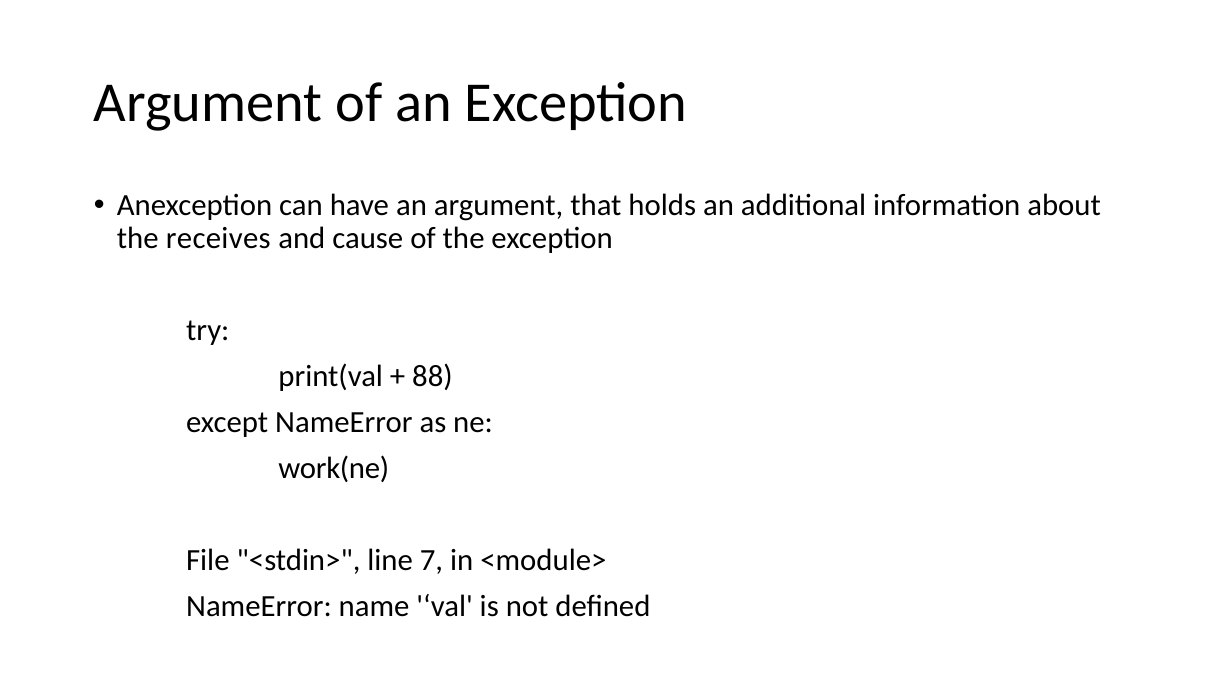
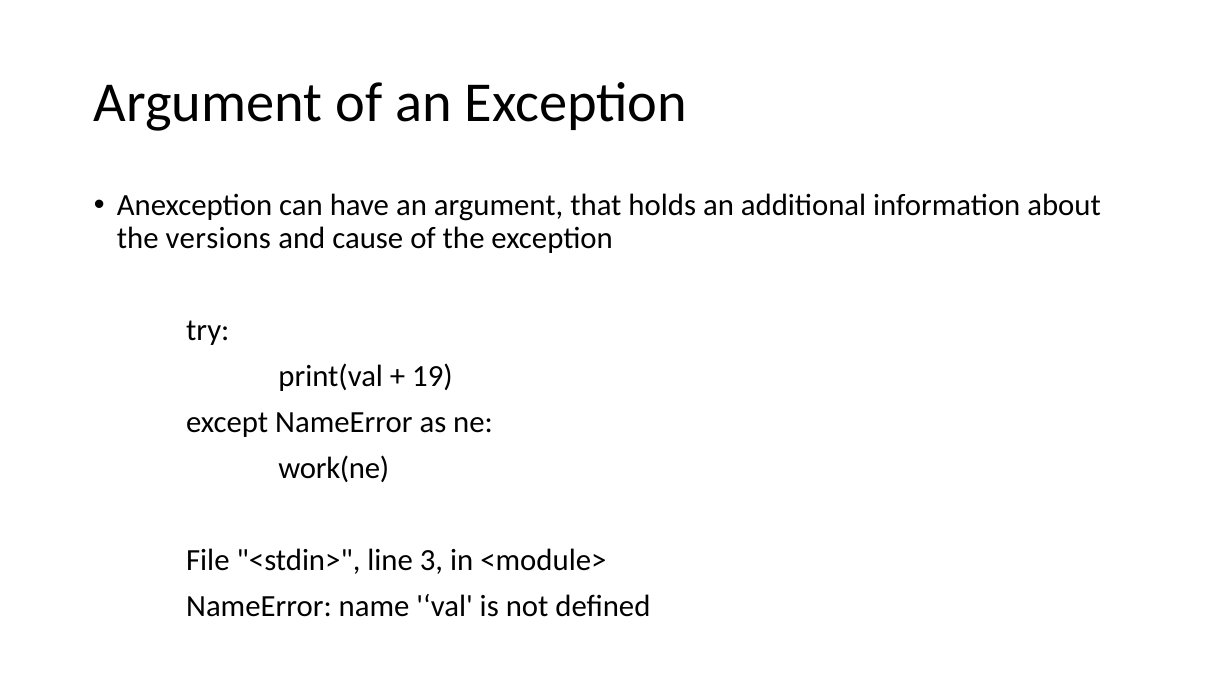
receives: receives -> versions (218, 239)
88: 88 -> 19 (432, 377)
7: 7 -> 3 (432, 561)
